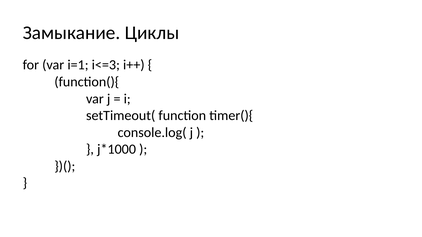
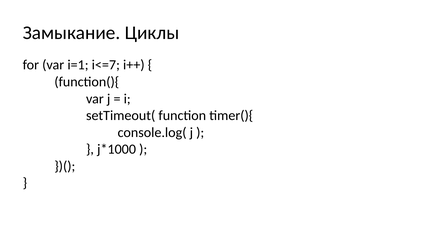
i<=3: i<=3 -> i<=7 (106, 65)
